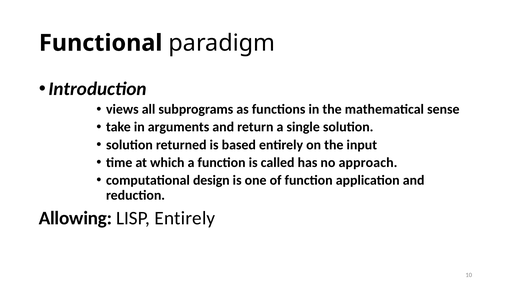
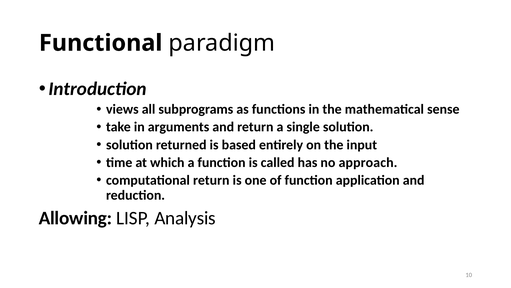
computational design: design -> return (211, 180)
LISP Entirely: Entirely -> Analysis (185, 218)
